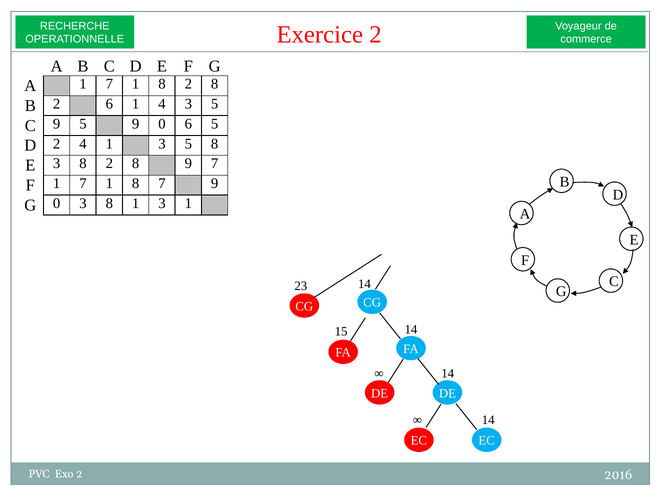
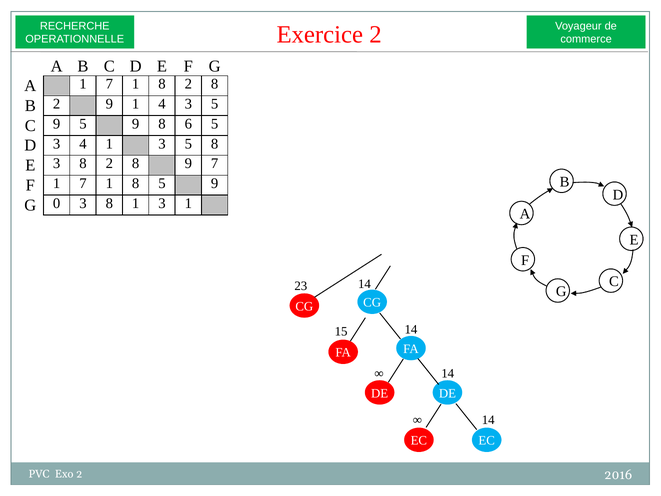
2 6: 6 -> 9 (109, 104)
9 0: 0 -> 8 (162, 124)
D 2: 2 -> 3 (57, 144)
8 7: 7 -> 5 (162, 183)
